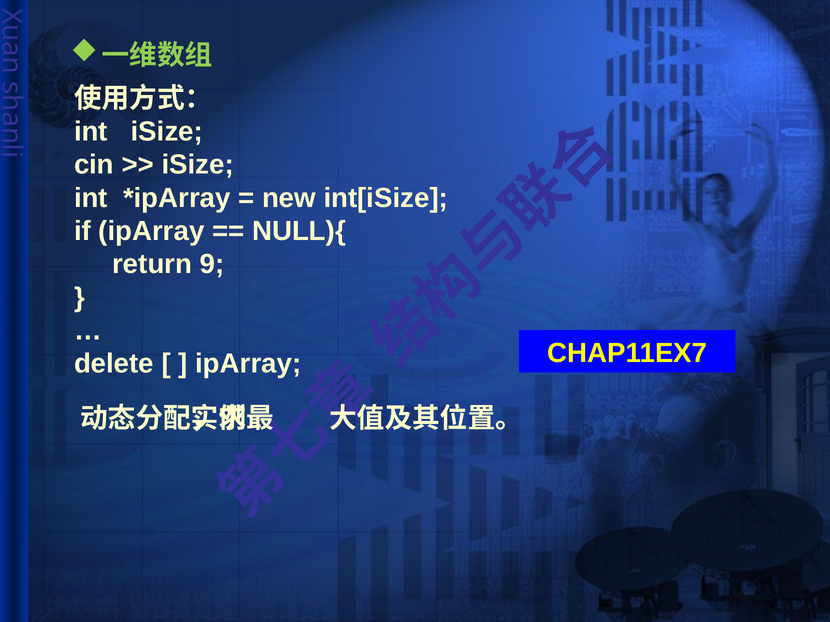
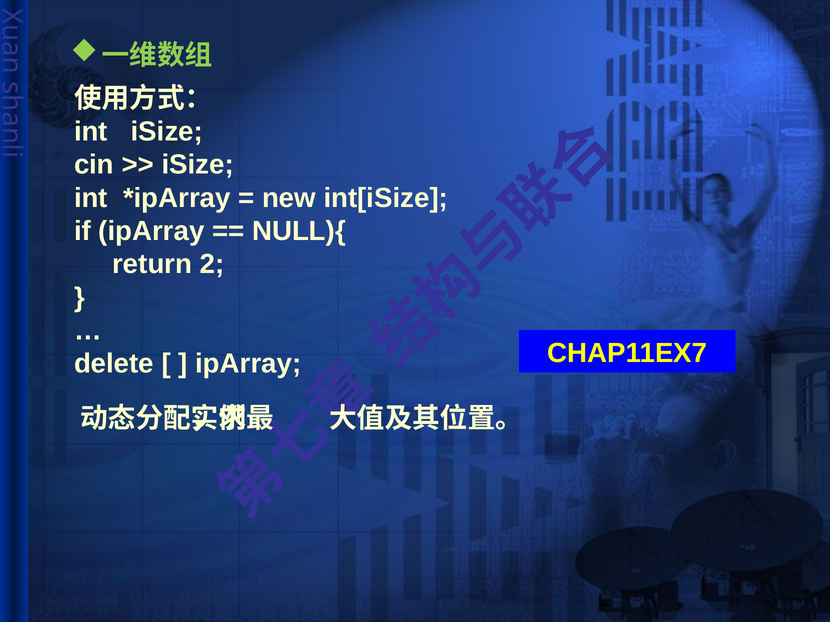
9: 9 -> 2 (212, 265)
